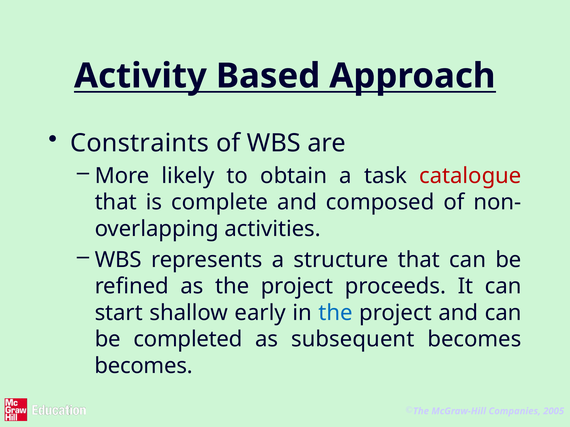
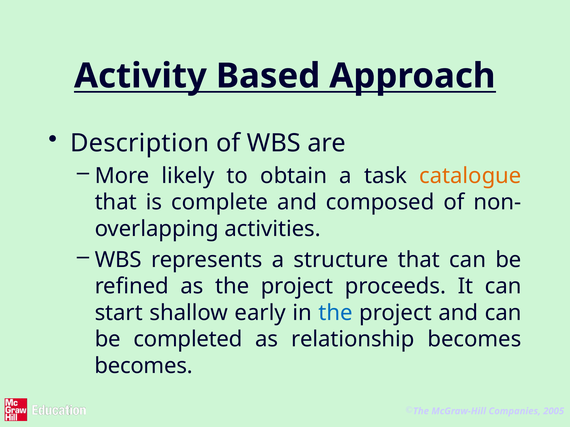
Constraints: Constraints -> Description (140, 143)
catalogue colour: red -> orange (470, 176)
subsequent: subsequent -> relationship (353, 340)
